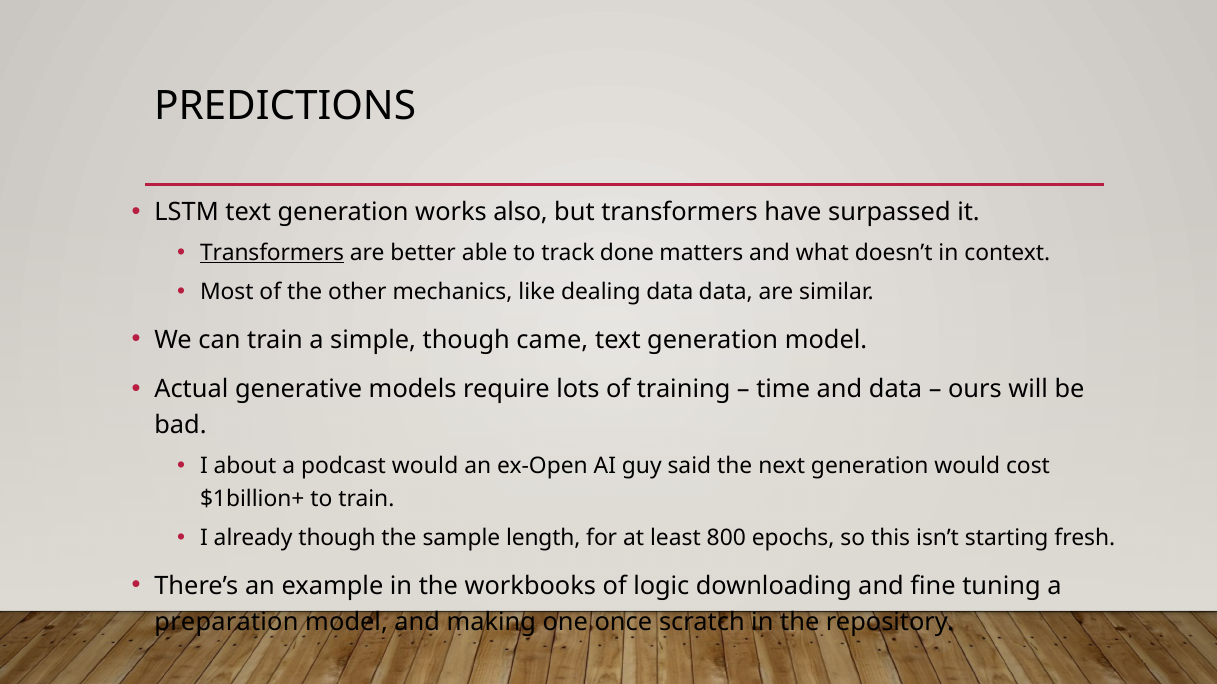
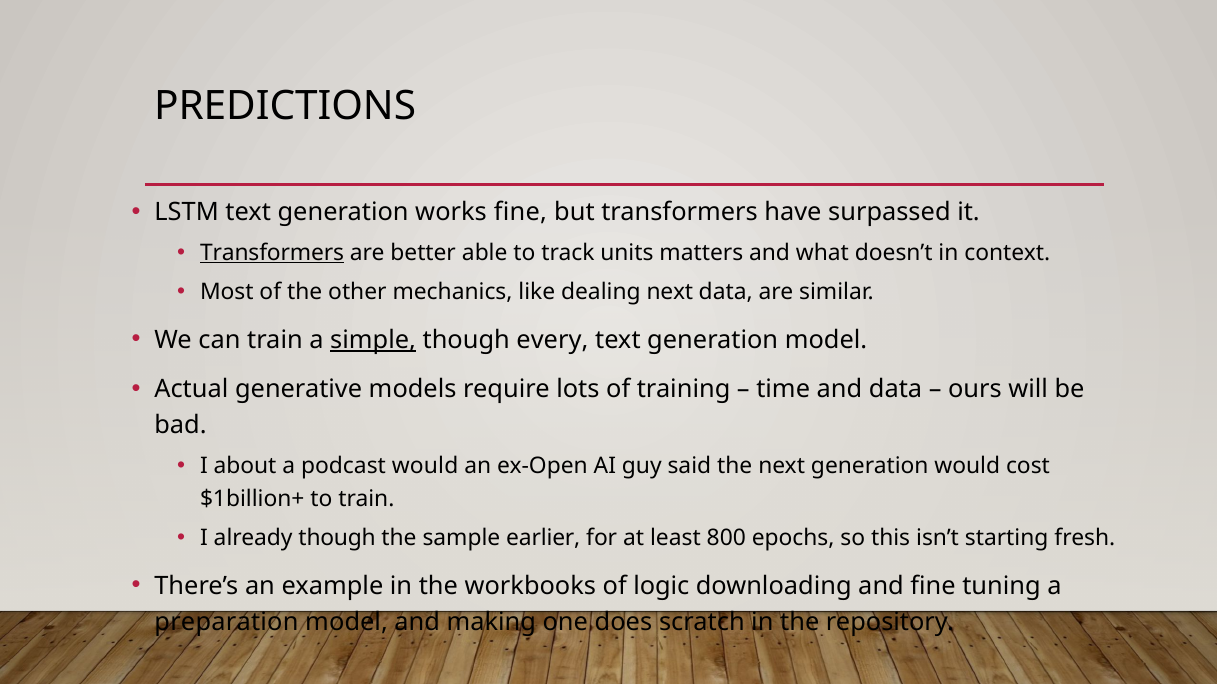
works also: also -> fine (520, 213)
done: done -> units (627, 253)
dealing data: data -> next (670, 292)
simple underline: none -> present (373, 340)
came: came -> every (552, 340)
length: length -> earlier (543, 538)
once: once -> does (623, 623)
